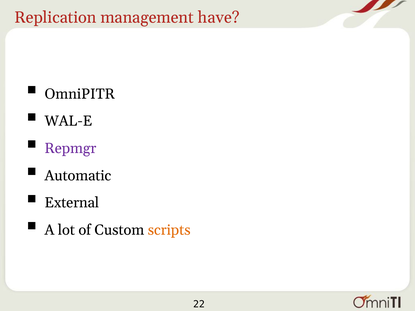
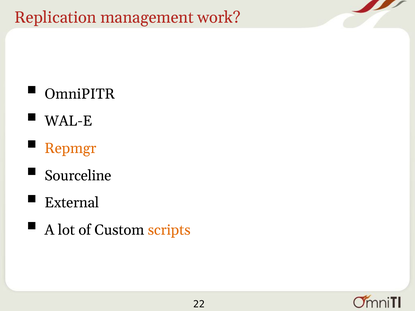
have: have -> work (219, 18)
Repmgr colour: purple -> orange (70, 148)
Automatic: Automatic -> Sourceline (78, 176)
